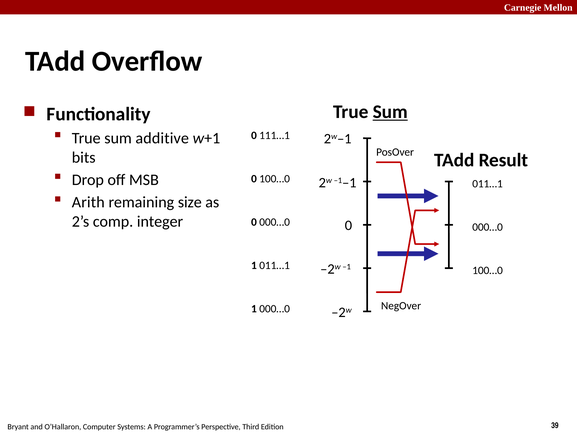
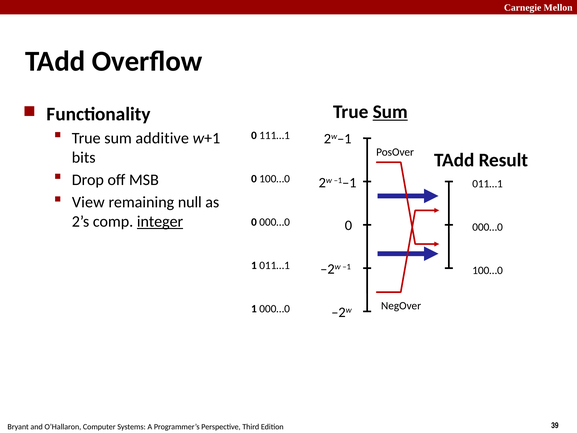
Arith: Arith -> View (88, 202)
size: size -> null (190, 202)
integer underline: none -> present (160, 221)
